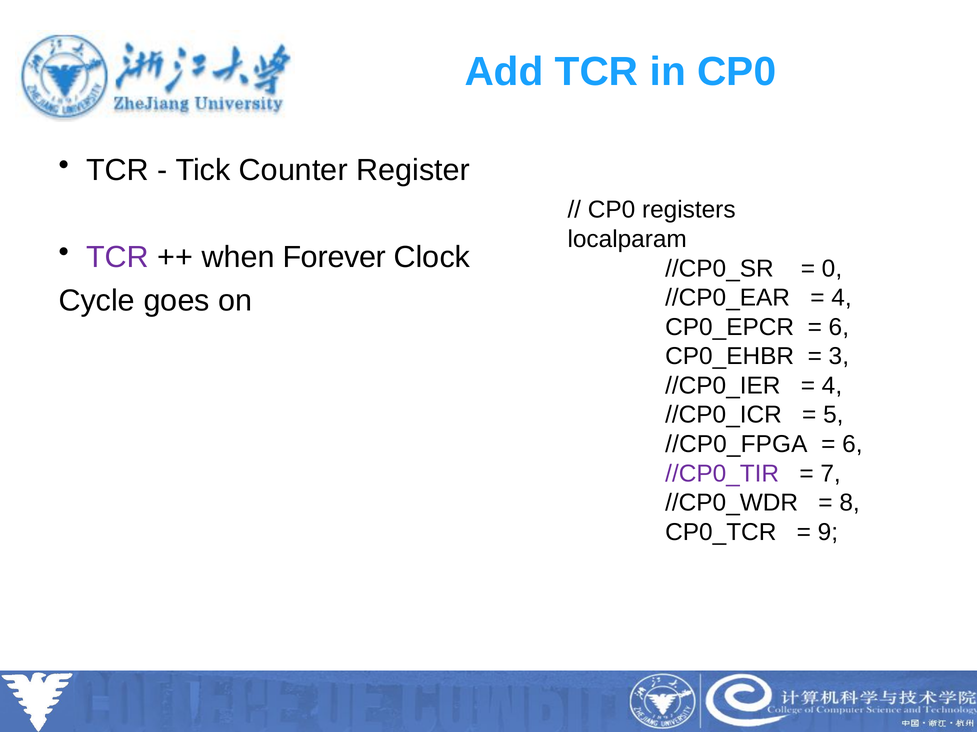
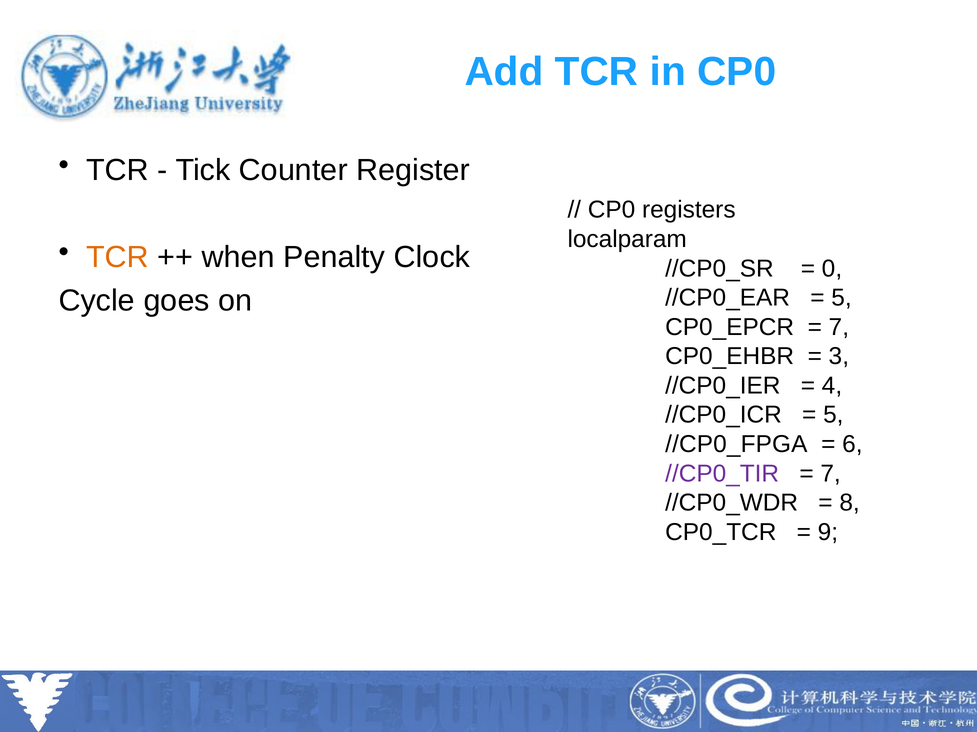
TCR colour: purple -> orange (117, 258)
Forever: Forever -> Penalty (334, 258)
4: 4 -> 5 (841, 298)
6: 6 -> 7 (839, 327)
